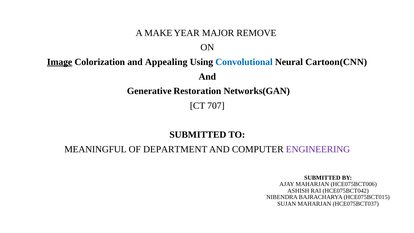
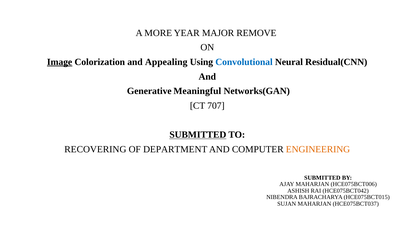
MAKE: MAKE -> MORE (158, 33)
Cartoon(CNN: Cartoon(CNN -> Residual(CNN (336, 62)
Restoration: Restoration -> Meaningful (197, 91)
SUBMITTED underline: none -> present (198, 135)
MEANINGFUL: MEANINGFUL -> RECOVERING (95, 149)
ENGINEERING colour: purple -> orange (318, 149)
